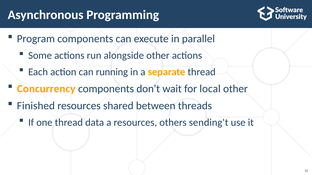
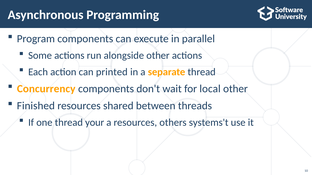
running: running -> printed (112, 72)
data: data -> your (95, 123)
sending't: sending't -> systems't (209, 123)
